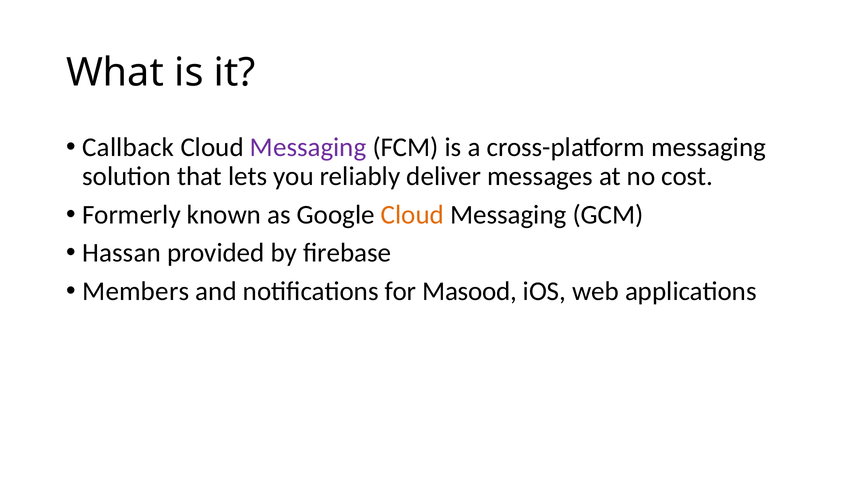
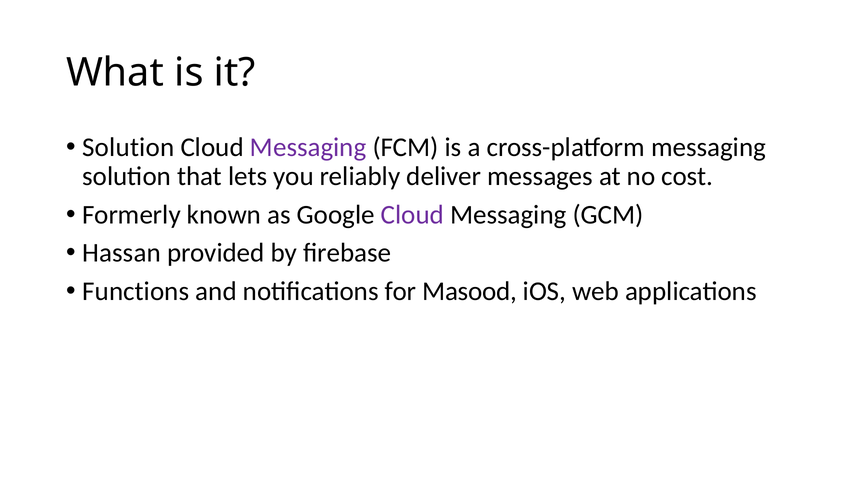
Callback: Callback -> Solution (128, 147)
Cloud colour: orange -> purple (412, 215)
Members: Members -> Functions (136, 291)
